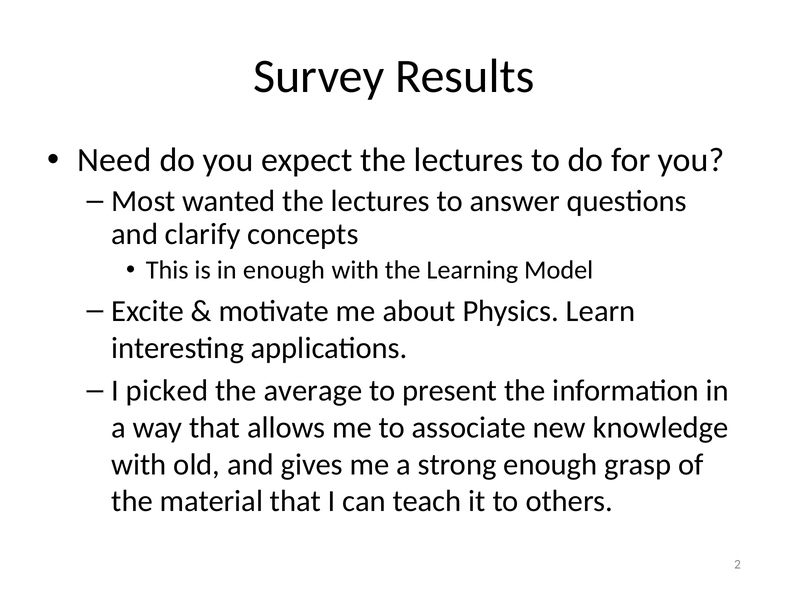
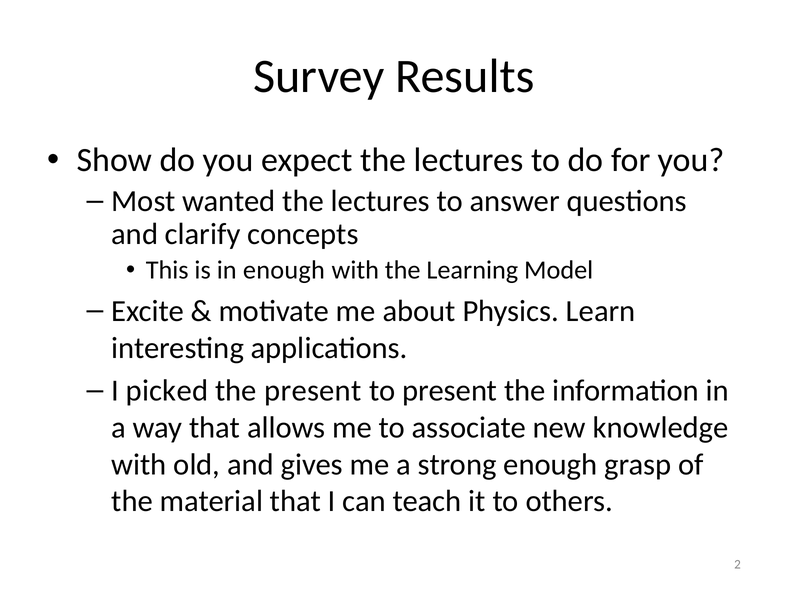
Need: Need -> Show (114, 160)
the average: average -> present (313, 391)
